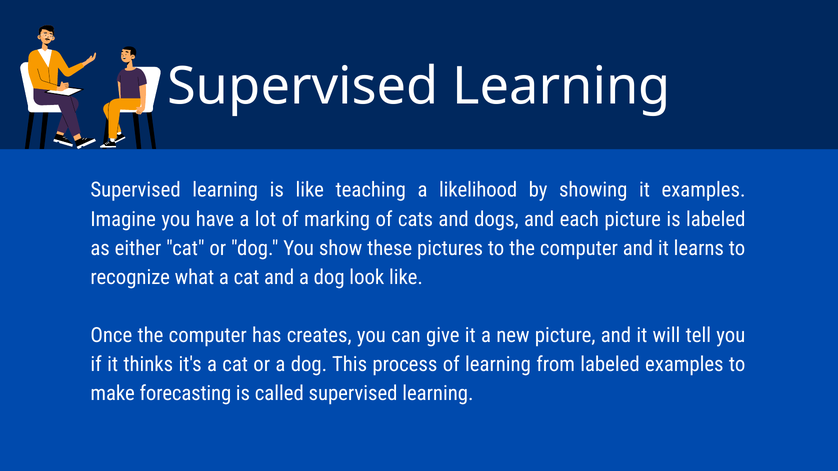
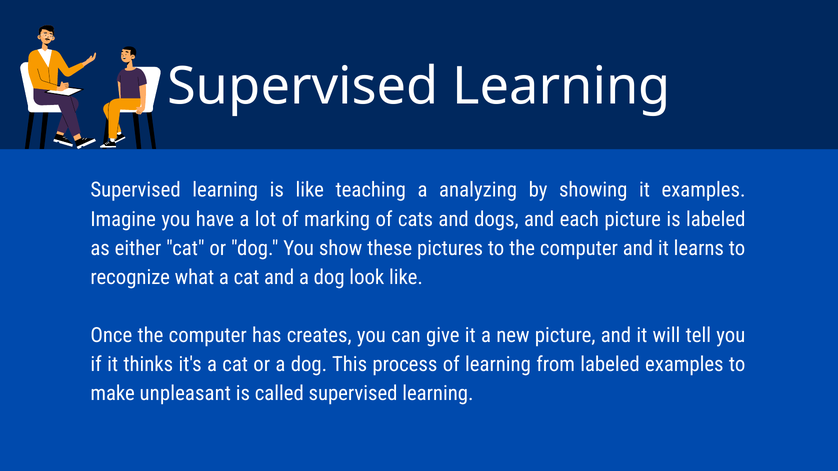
likelihood: likelihood -> analyzing (478, 190)
forecasting: forecasting -> unpleasant (185, 394)
